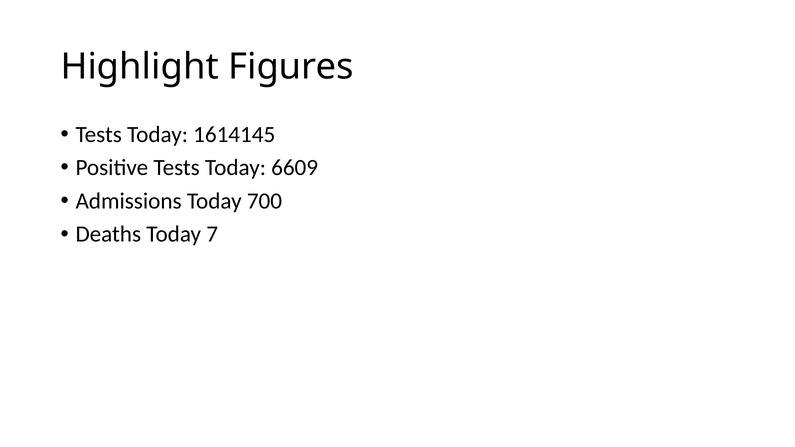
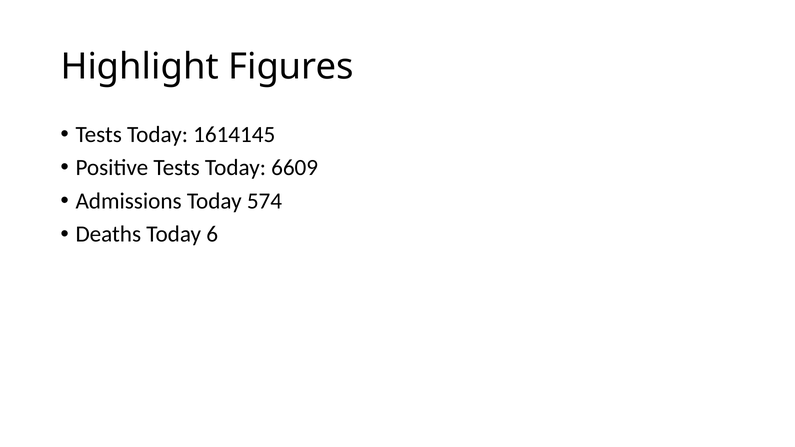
700: 700 -> 574 (264, 201)
7: 7 -> 6 (212, 234)
